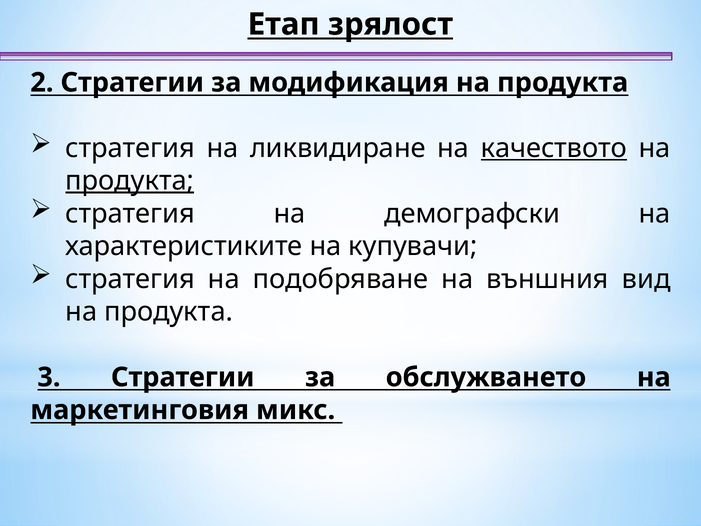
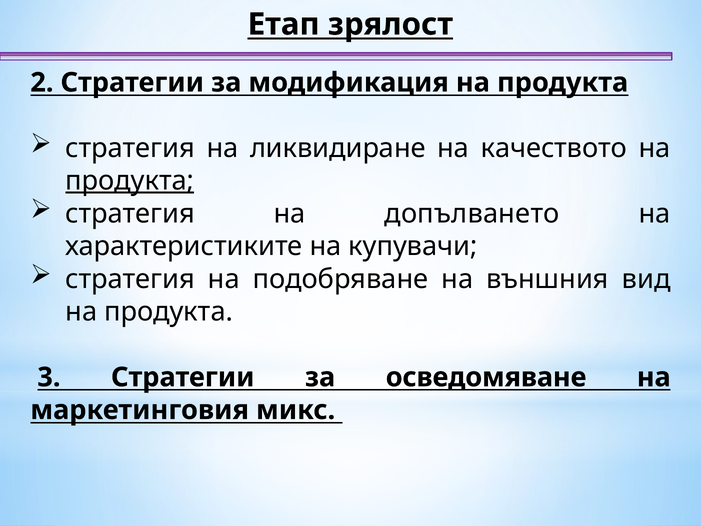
качеството underline: present -> none (554, 148)
демографски: демографски -> допълването (472, 213)
обслужването: обслужването -> осведомяване (486, 377)
